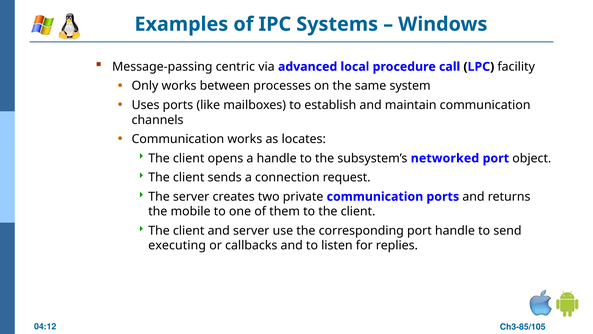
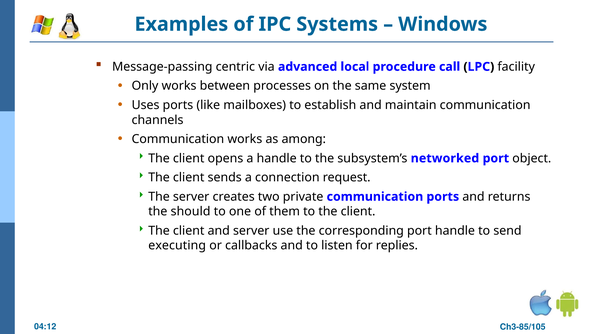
locates: locates -> among (304, 139)
mobile: mobile -> should (191, 211)
